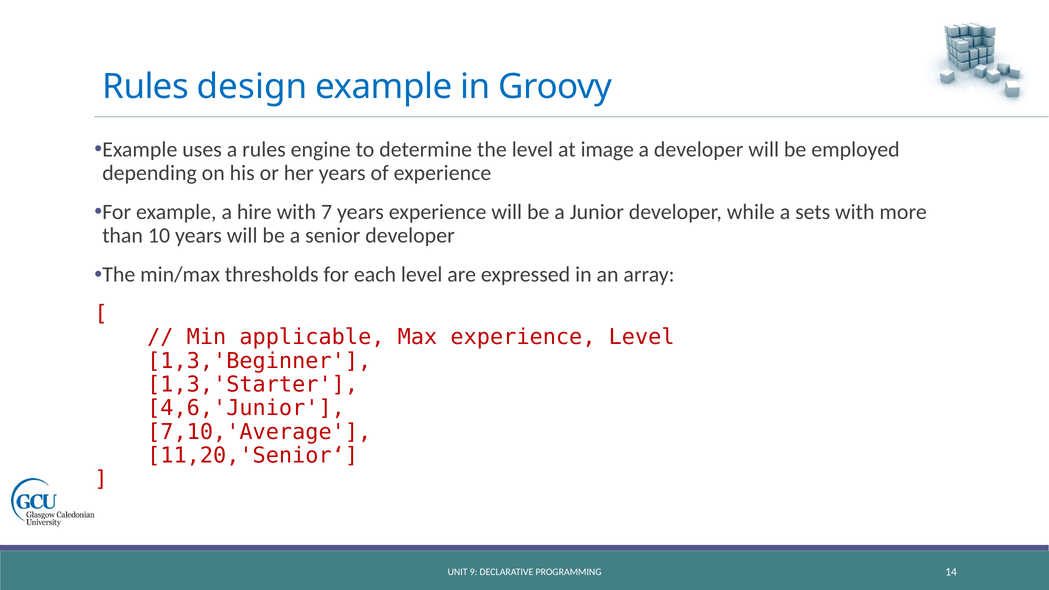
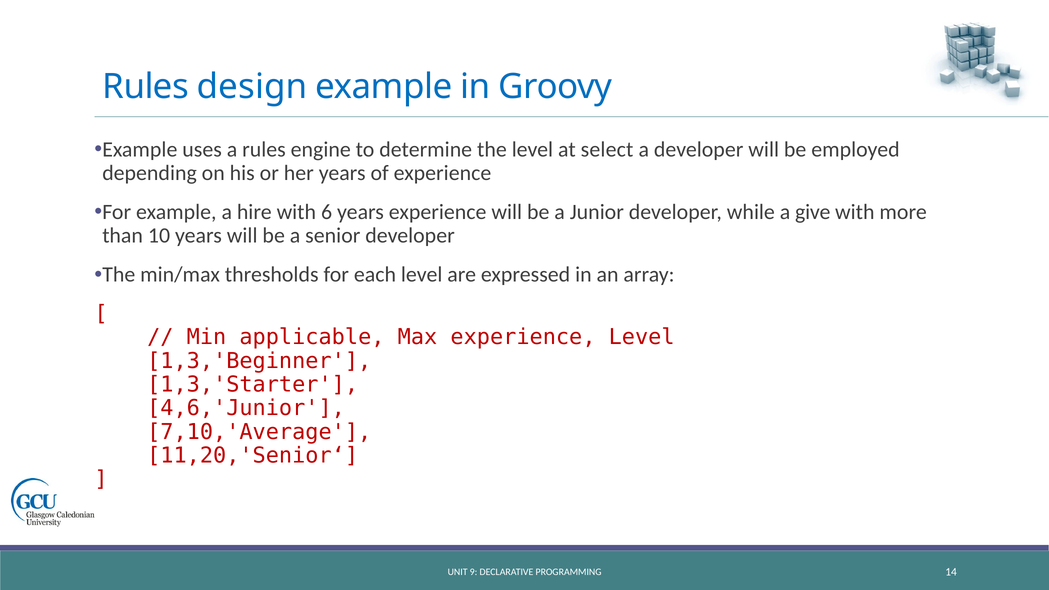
image: image -> select (607, 150)
7: 7 -> 6 (327, 212)
sets: sets -> give (813, 212)
